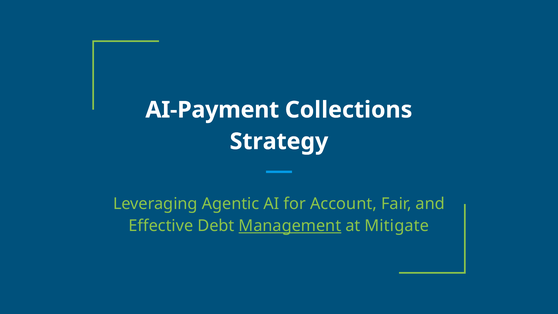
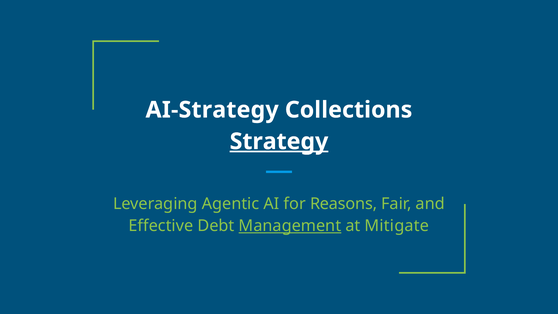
AI-Payment: AI-Payment -> AI-Strategy (212, 110)
Strategy underline: none -> present (279, 141)
Account: Account -> Reasons (344, 204)
